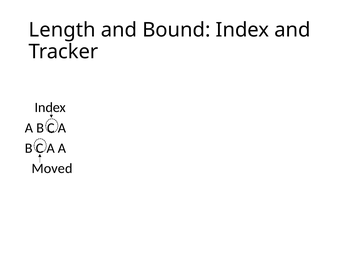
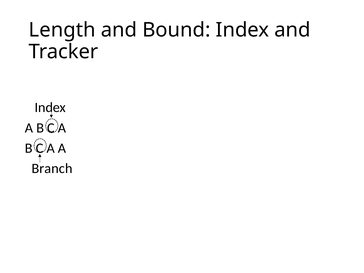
Moved: Moved -> Branch (52, 169)
